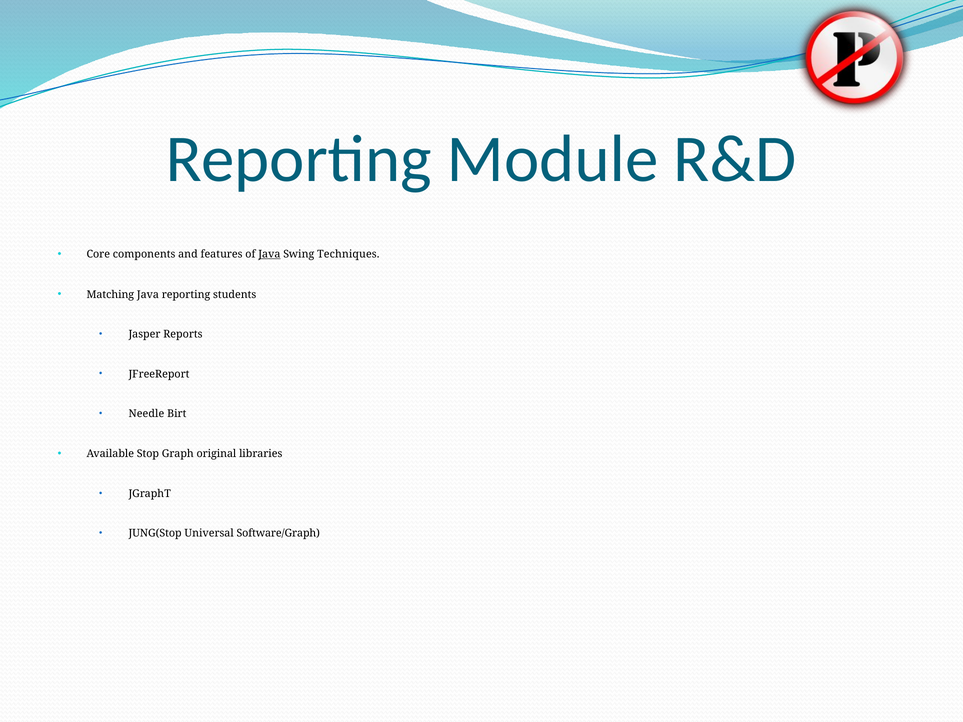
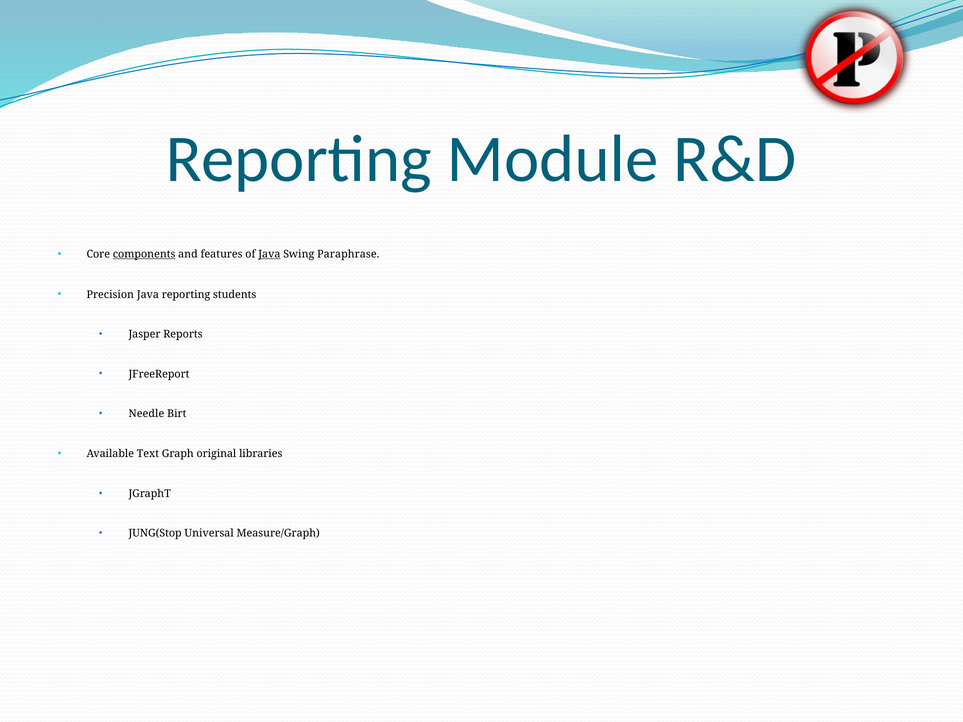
components underline: none -> present (144, 254)
Techniques: Techniques -> Paraphrase (348, 254)
Matching: Matching -> Precision (110, 295)
Stop: Stop -> Text (148, 454)
Software/Graph: Software/Graph -> Measure/Graph (278, 534)
